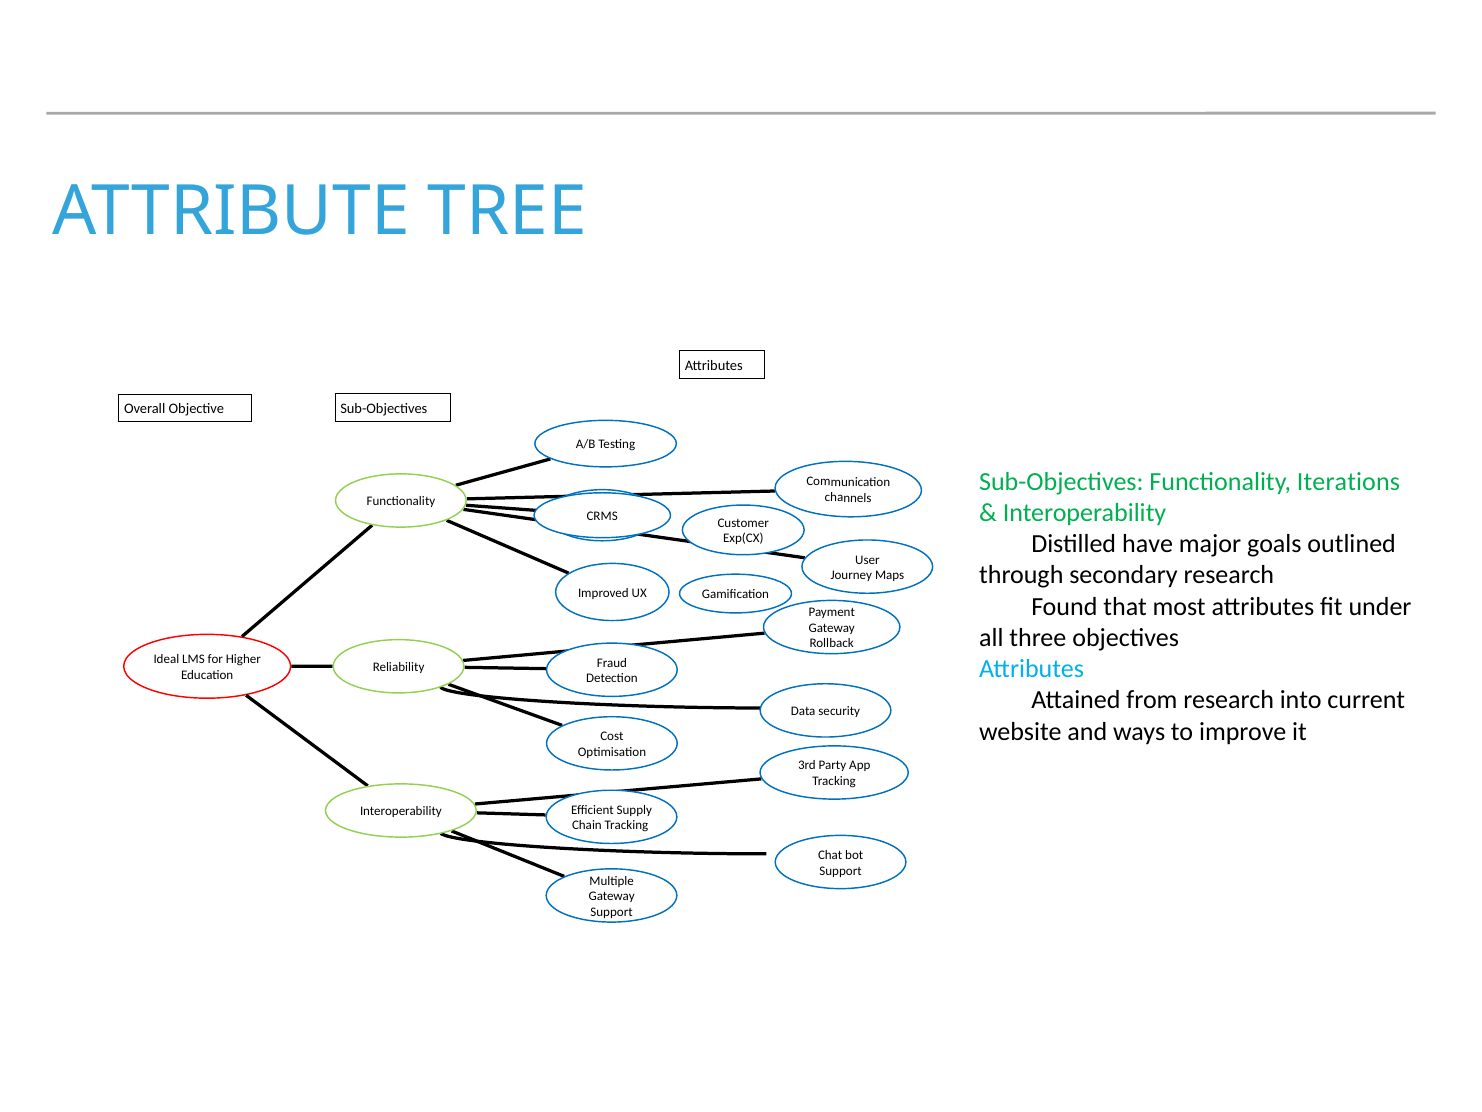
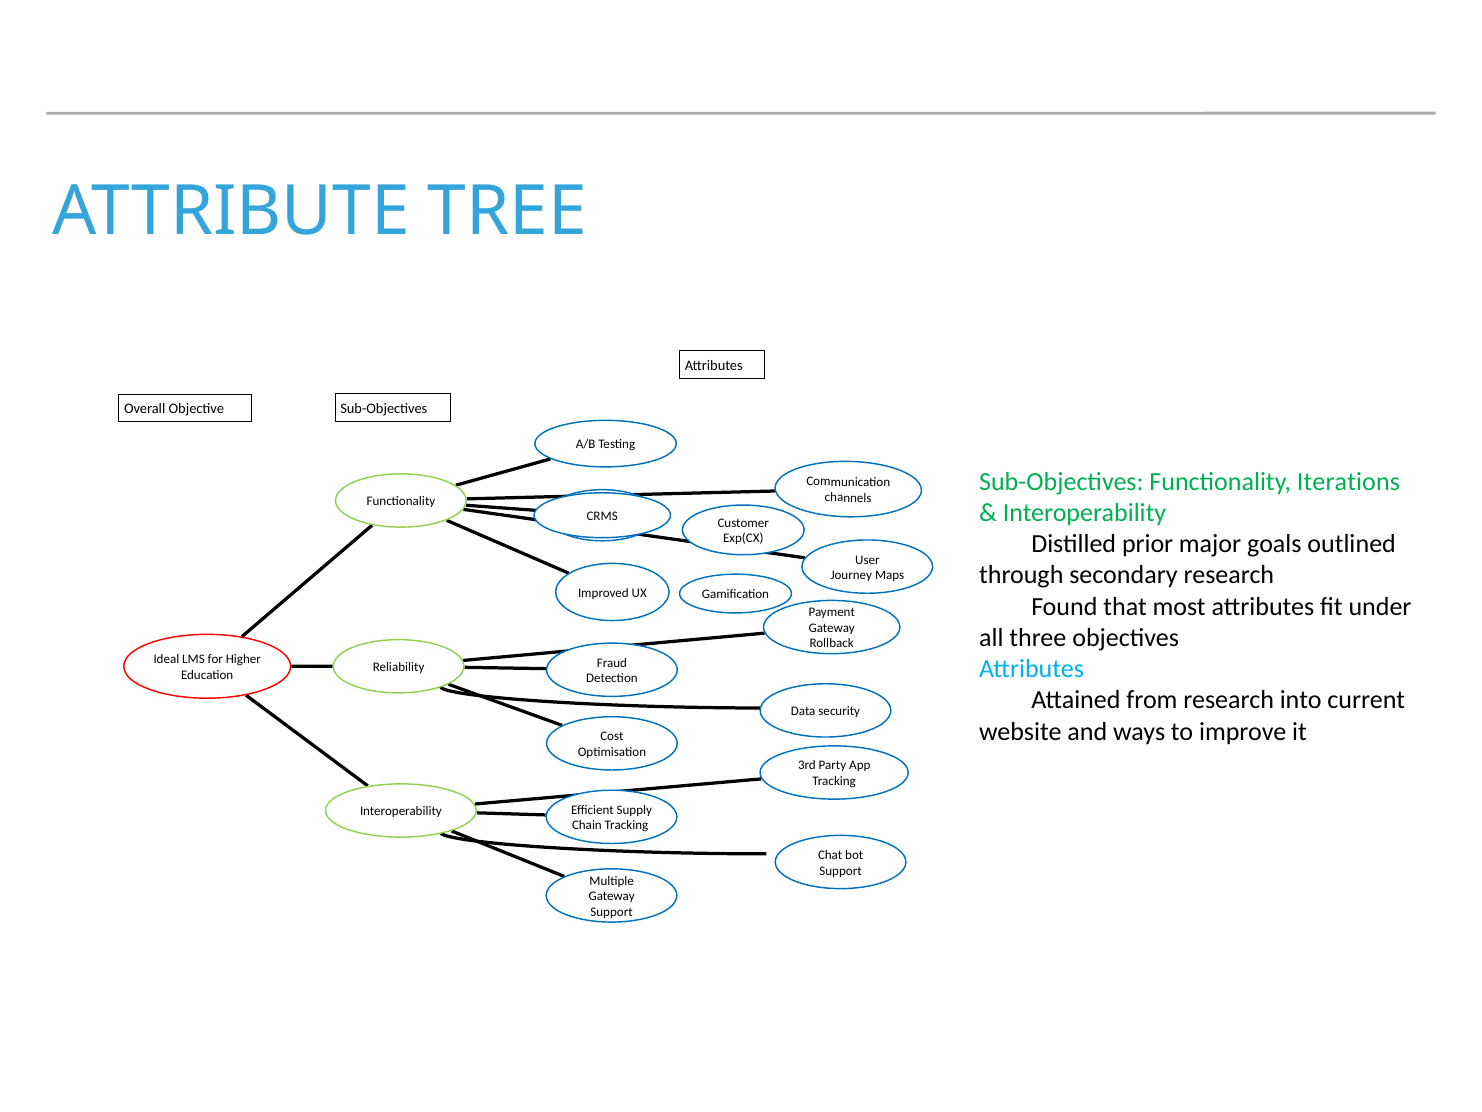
have: have -> prior (1148, 544)
